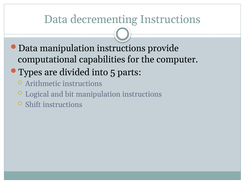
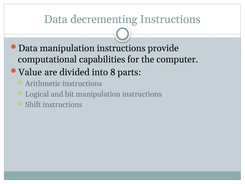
Types: Types -> Value (30, 72)
5: 5 -> 8 (113, 72)
